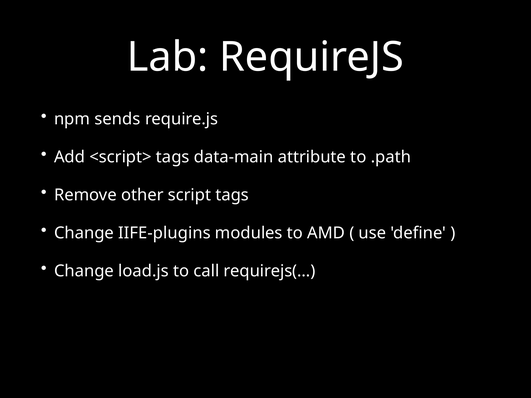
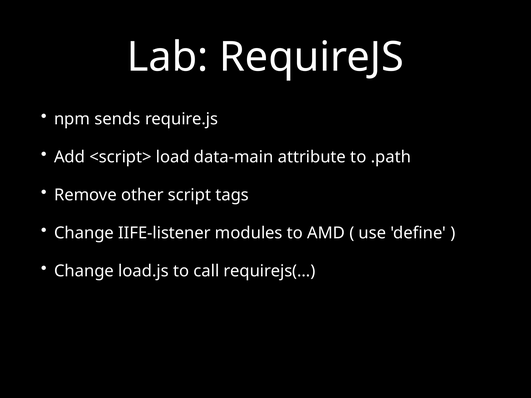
<script> tags: tags -> load (173, 157)
IIFE-plugins: IIFE-plugins -> IIFE-listener (164, 233)
